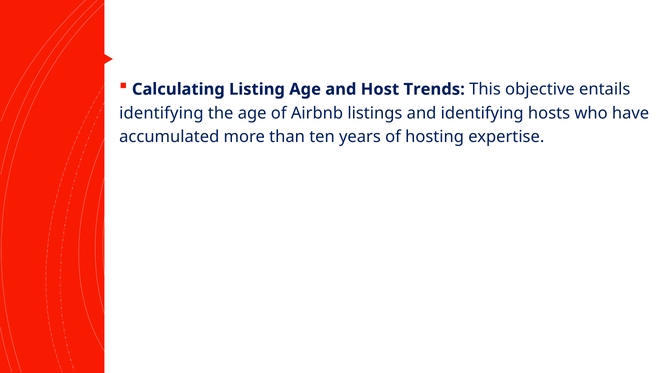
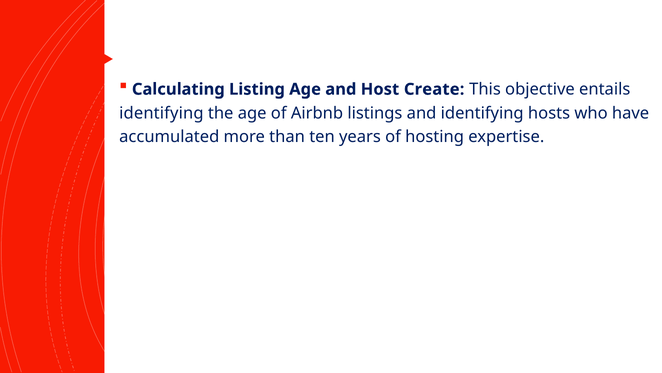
Trends: Trends -> Create (434, 89)
